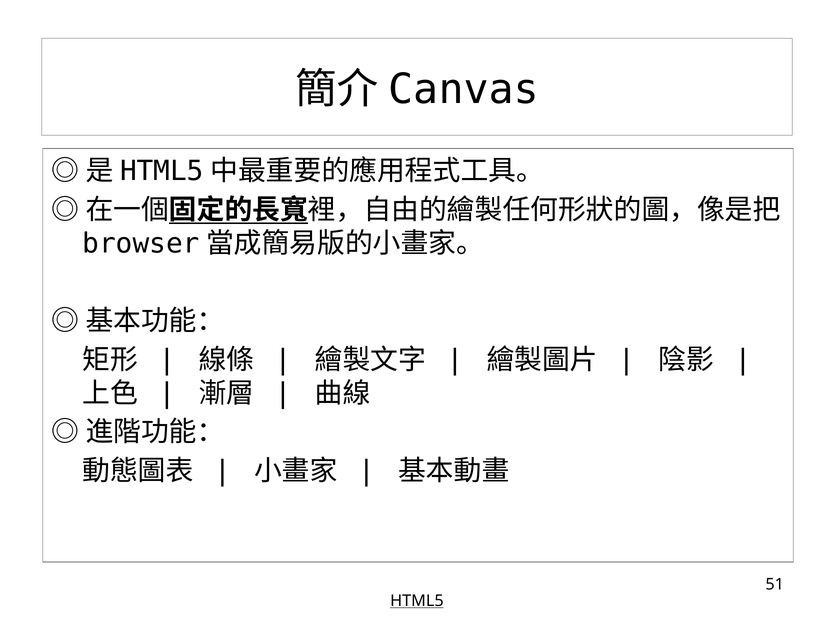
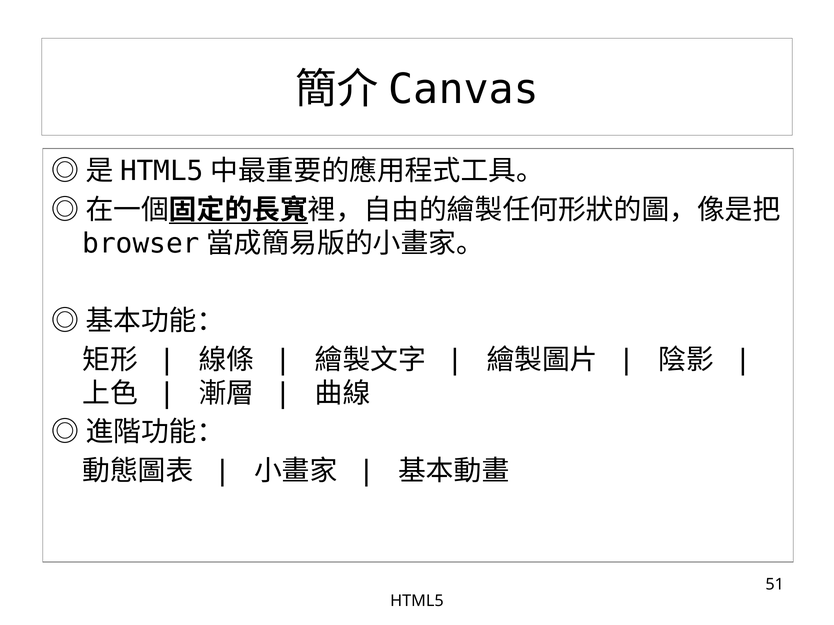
HTML5 underline: present -> none (417, 601)
